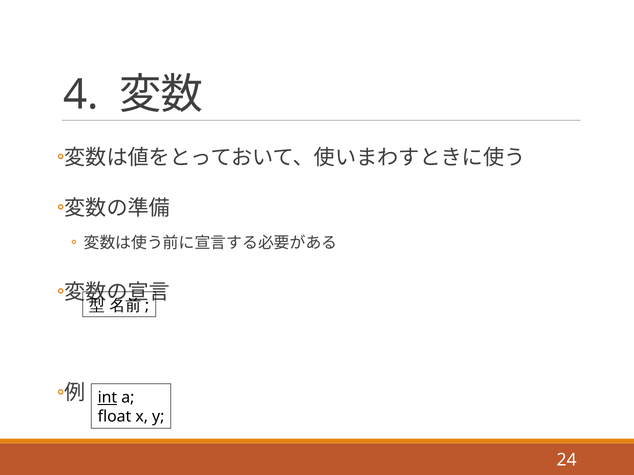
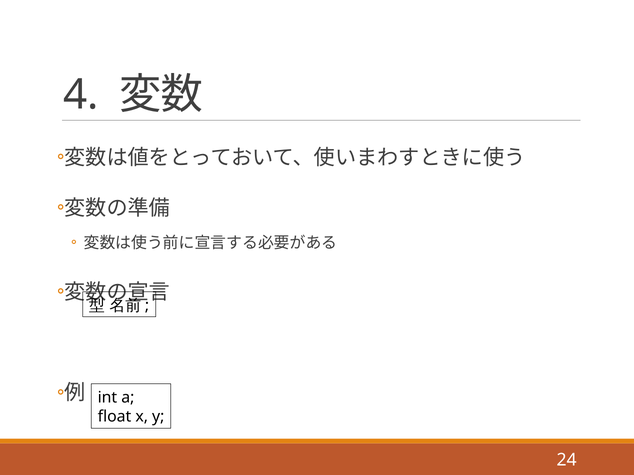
int underline: present -> none (107, 398)
